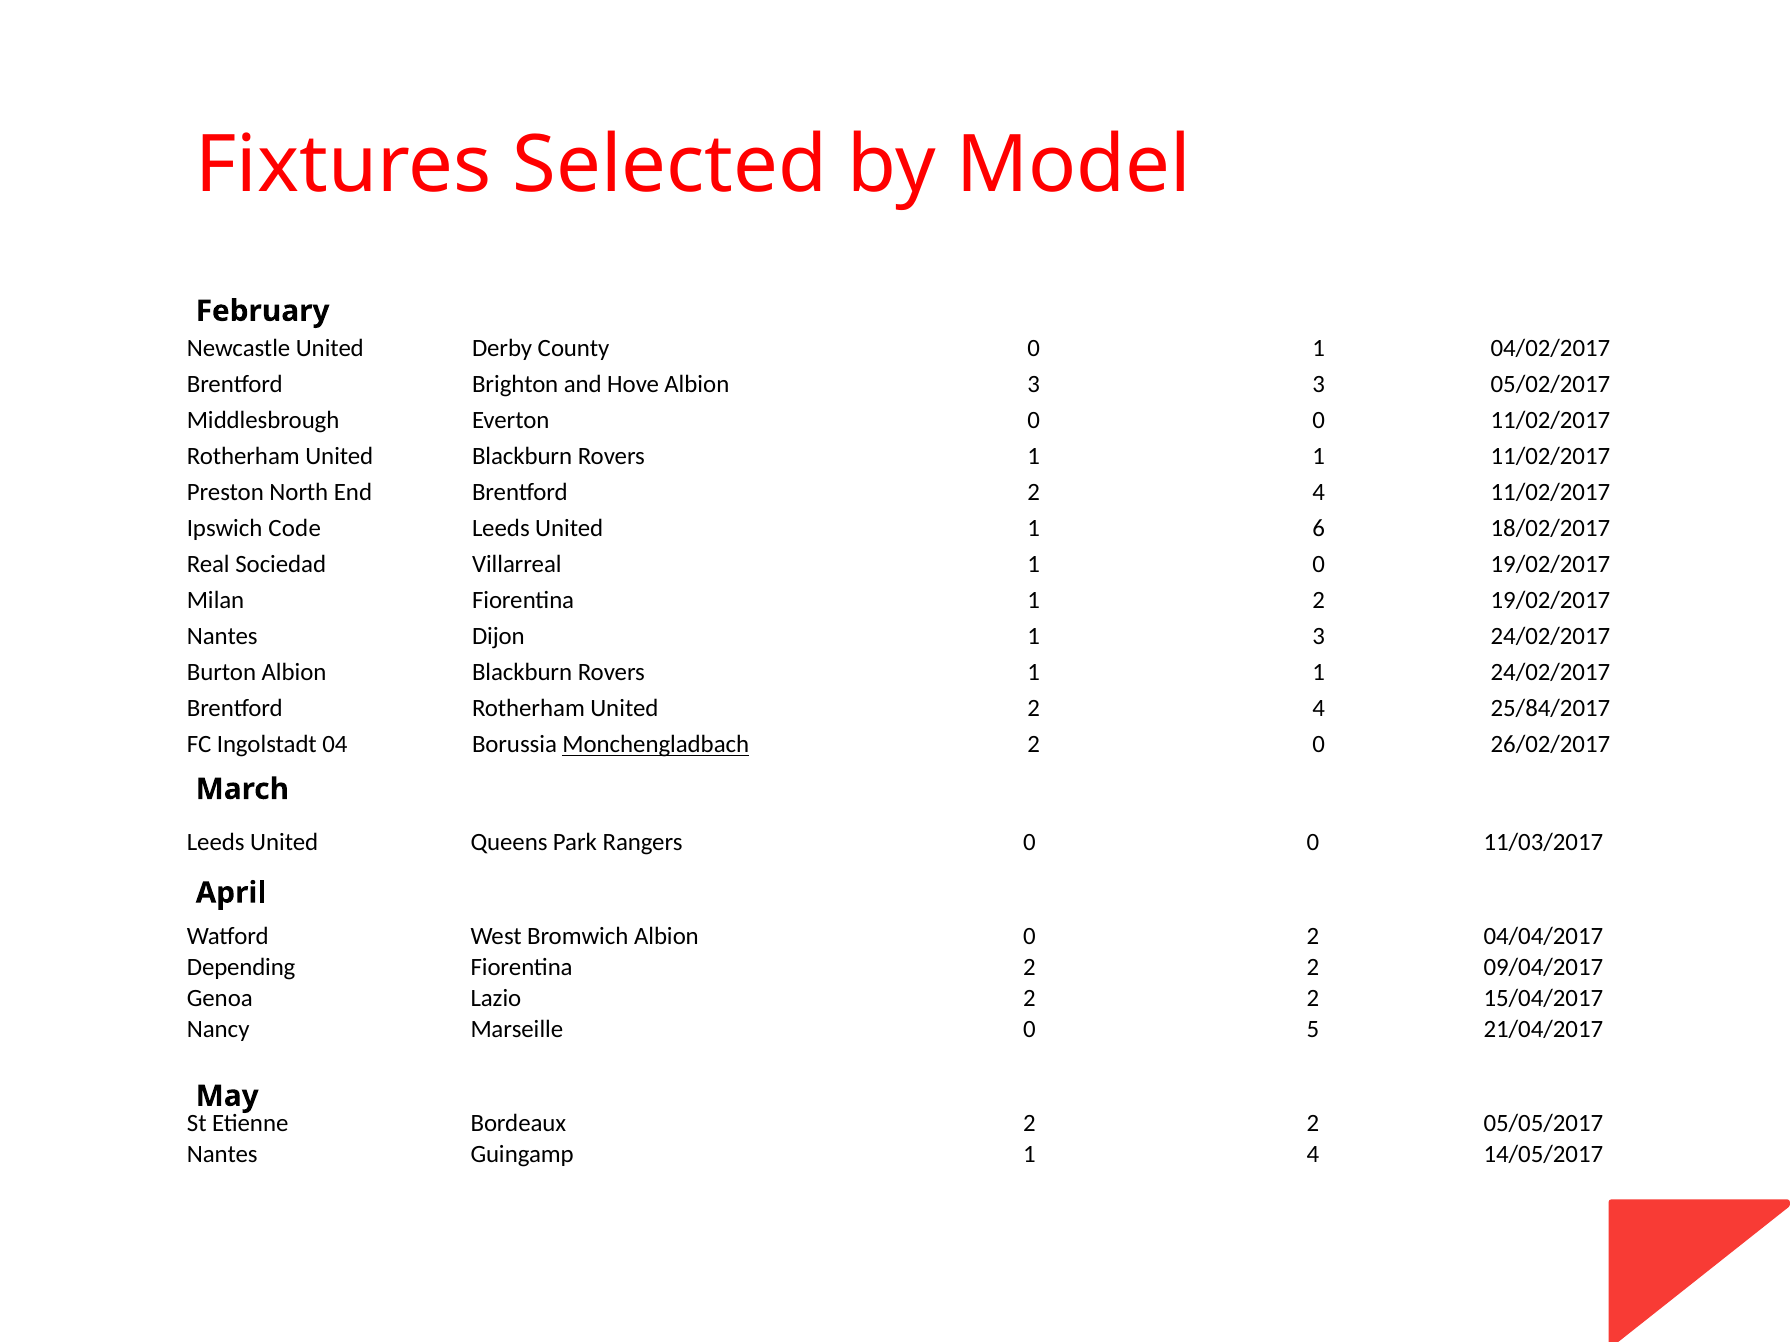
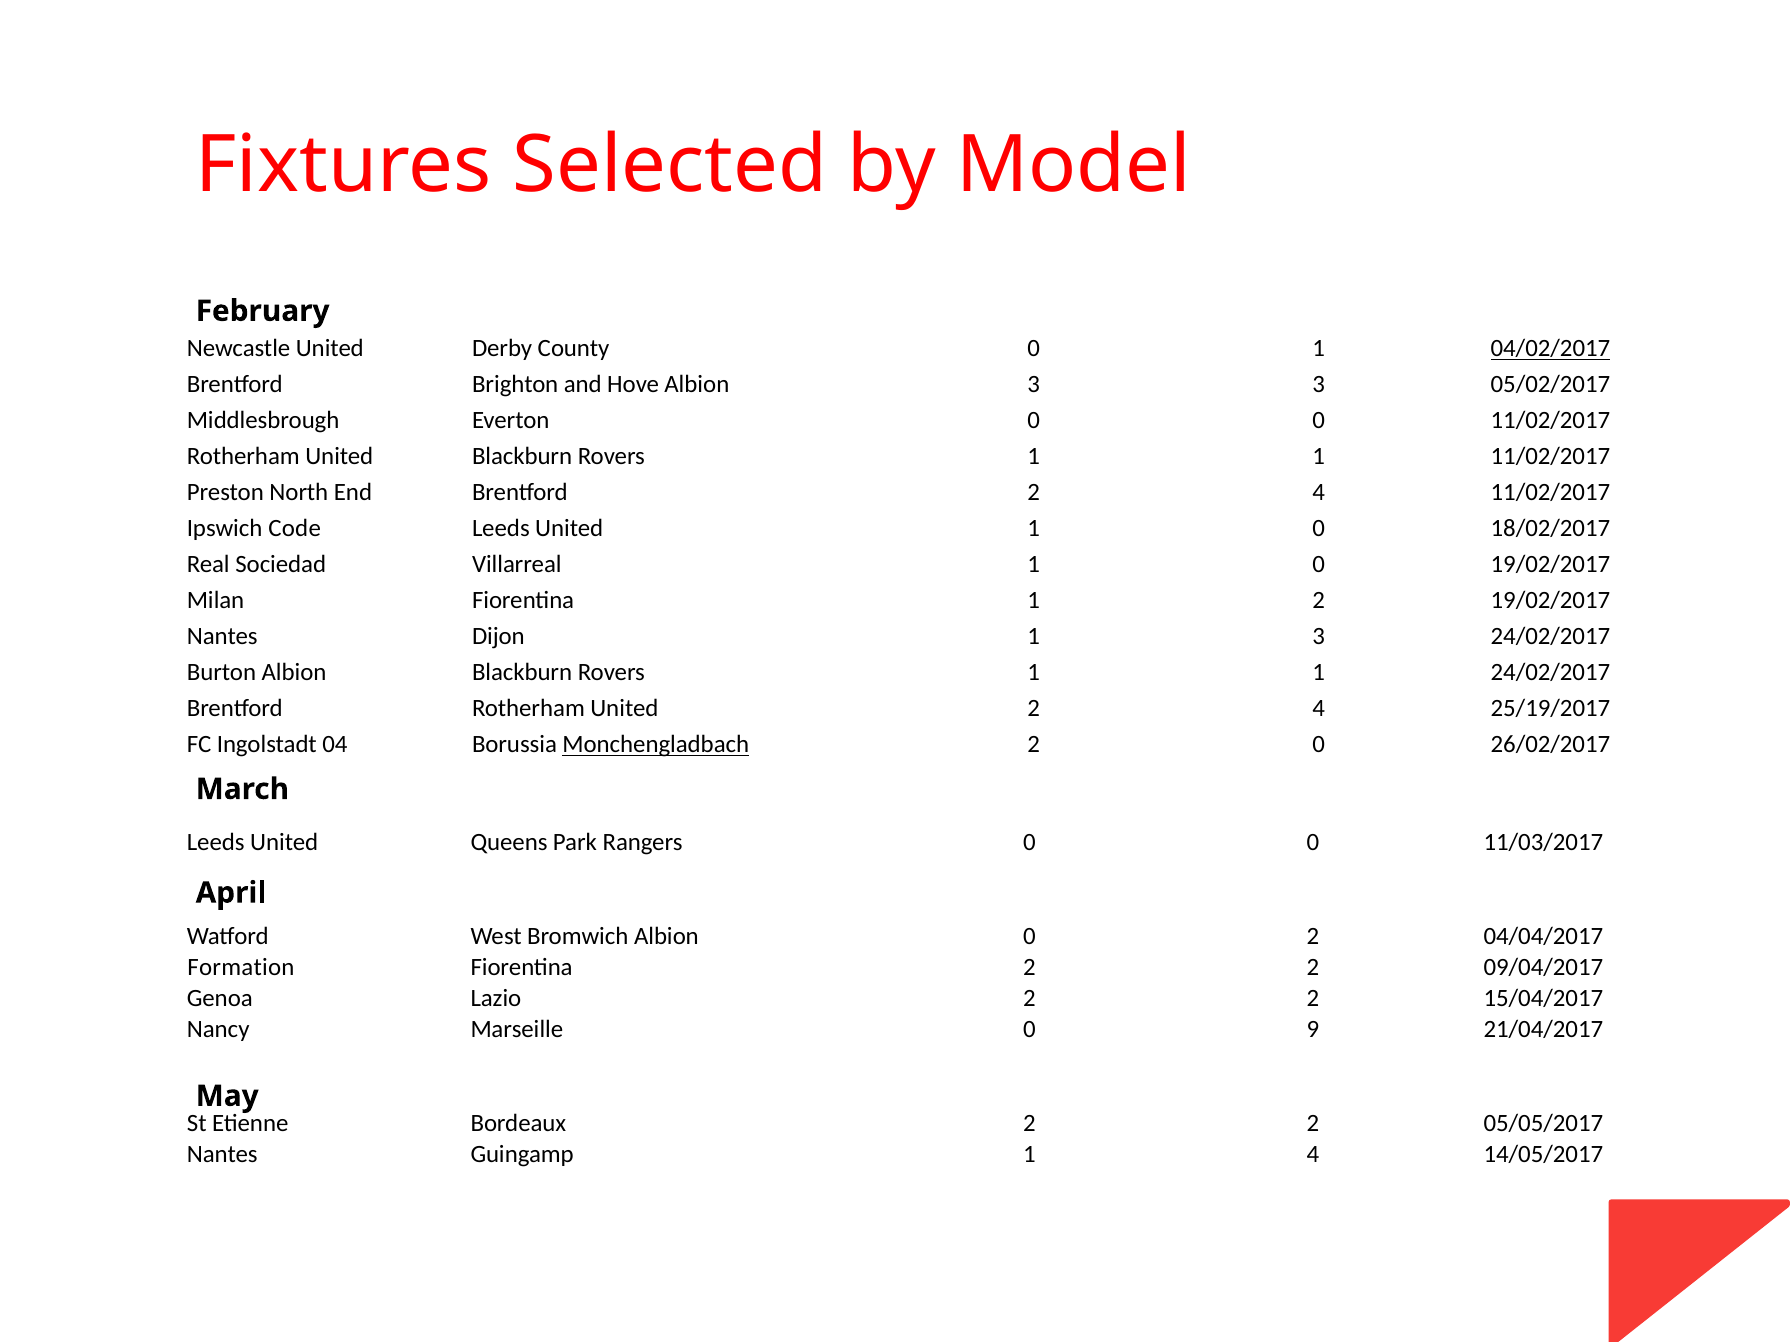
04/02/2017 underline: none -> present (1550, 349)
United 1 6: 6 -> 0 (1319, 529)
25/84/2017: 25/84/2017 -> 25/19/2017 (1550, 709)
Depending: Depending -> Formation (241, 968)
5: 5 -> 9 (1313, 1030)
